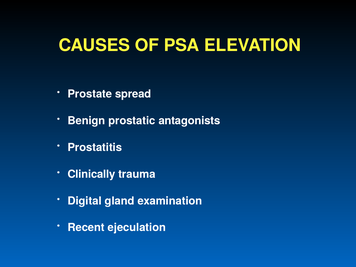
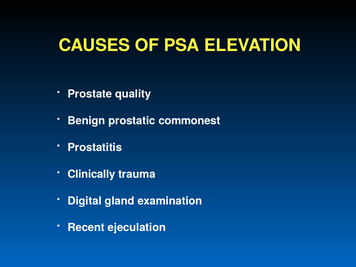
spread: spread -> quality (133, 94)
antagonists: antagonists -> commonest (189, 121)
